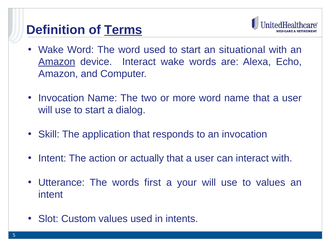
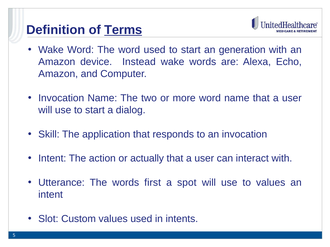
situational: situational -> generation (242, 50)
Amazon underline: present -> none (57, 62)
device Interact: Interact -> Instead (139, 62)
your: your -> spot (187, 183)
